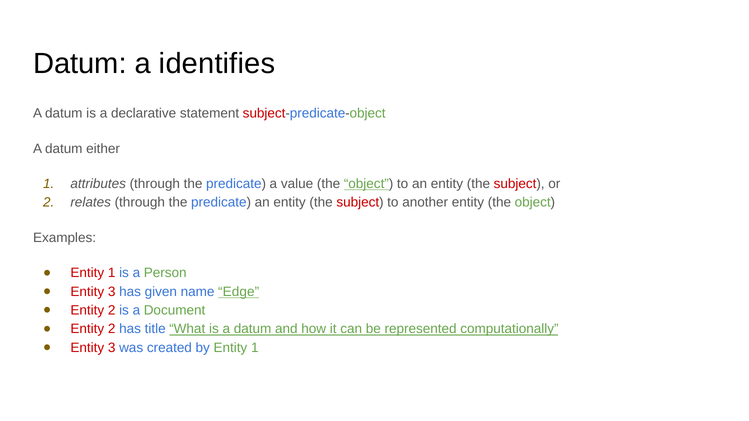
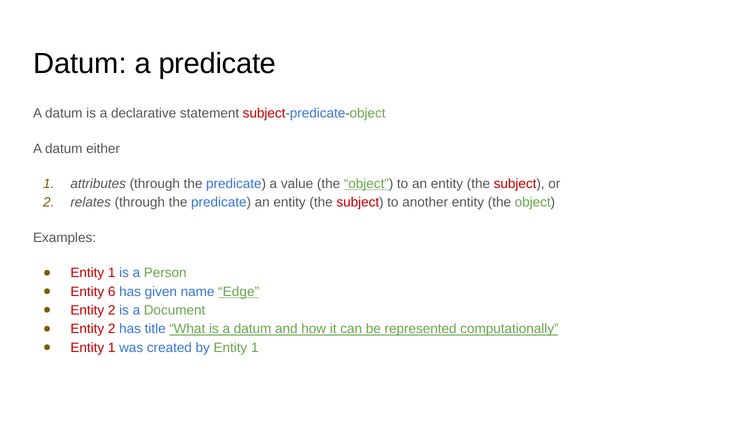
a identifies: identifies -> predicate (217, 63)
3: 3 -> 6 (112, 292)
3: 3 -> 1 (112, 348)
